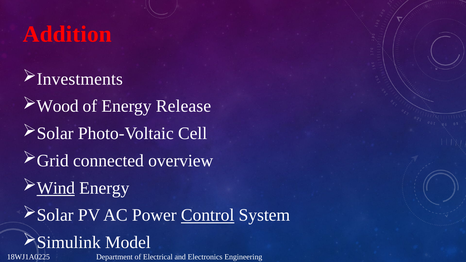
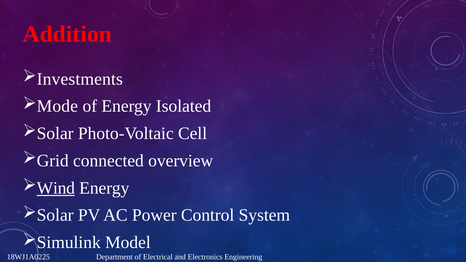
Wood: Wood -> Mode (57, 106)
Release: Release -> Isolated (184, 106)
Control underline: present -> none (208, 215)
